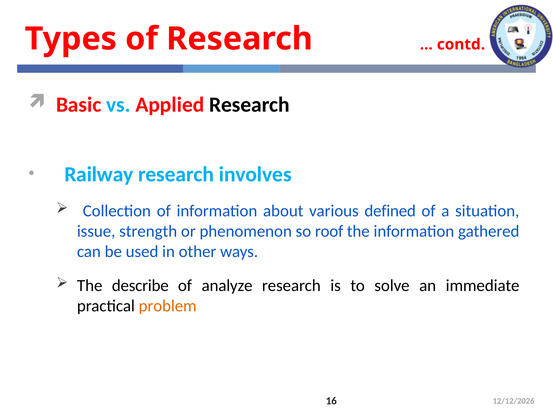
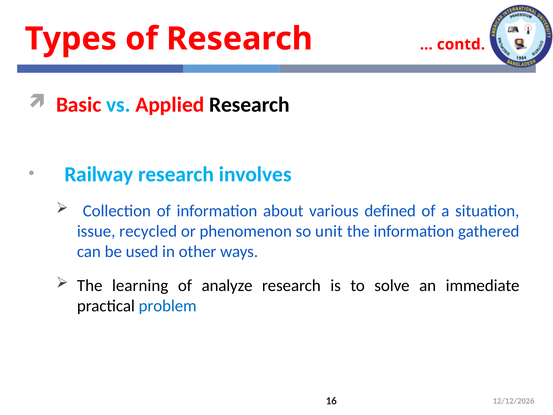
strength: strength -> recycled (148, 231)
roof: roof -> unit (329, 231)
describe: describe -> learning (140, 285)
problem colour: orange -> blue (168, 306)
